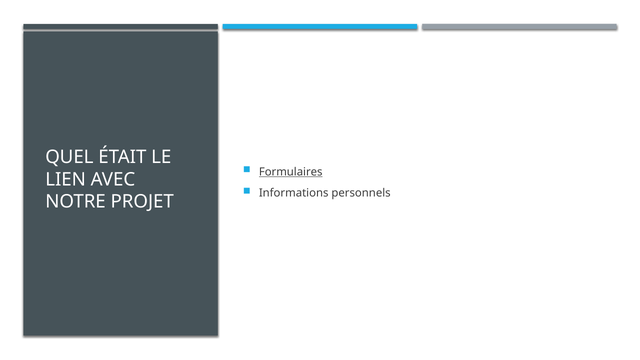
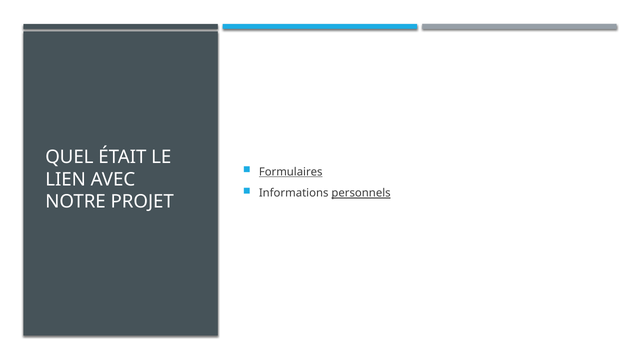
personnels underline: none -> present (361, 193)
